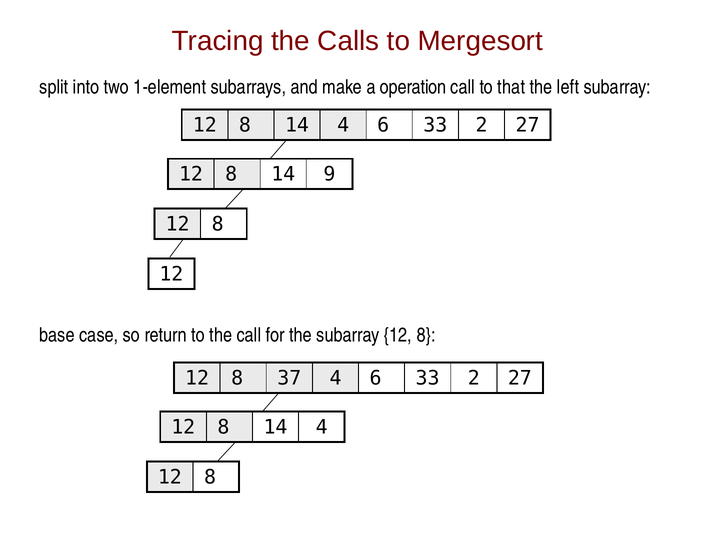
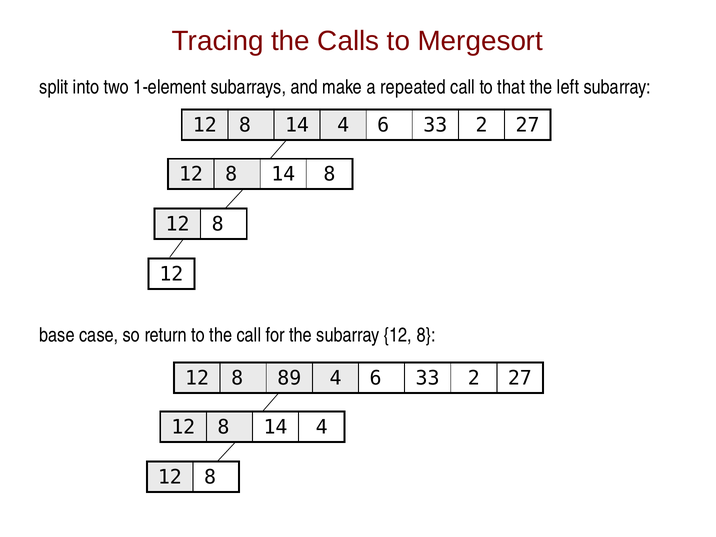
operation: operation -> repeated (413, 87)
14 9: 9 -> 8 (329, 174)
37: 37 -> 89 (289, 378)
